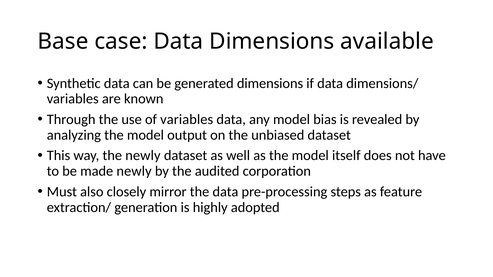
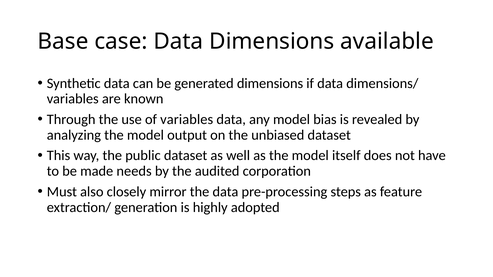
the newly: newly -> public (143, 156)
made newly: newly -> needs (134, 171)
